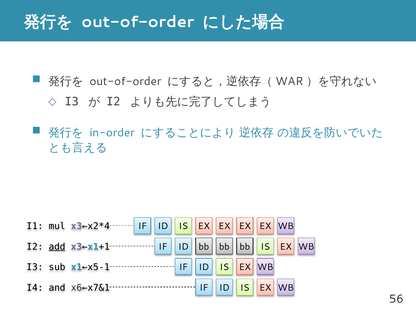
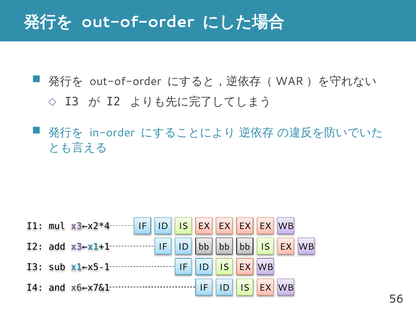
add underline: present -> none (57, 247)
